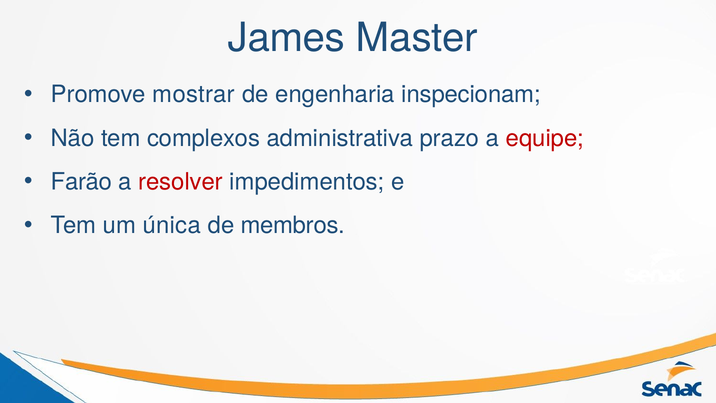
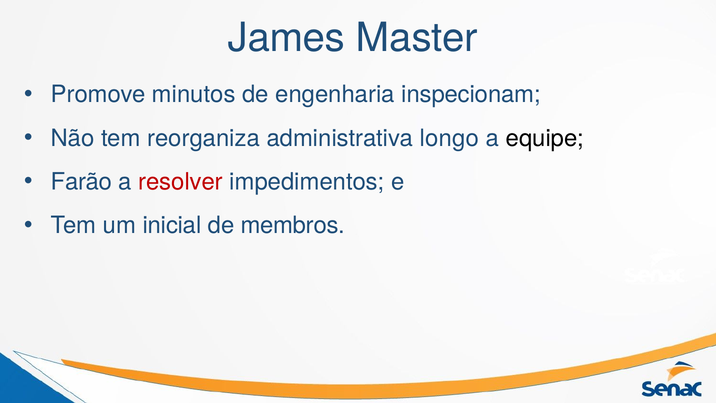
mostrar: mostrar -> minutos (194, 95)
complexos: complexos -> reorganiza (204, 138)
prazo: prazo -> longo (449, 138)
equipe colour: red -> black (545, 138)
única: única -> inicial (172, 225)
